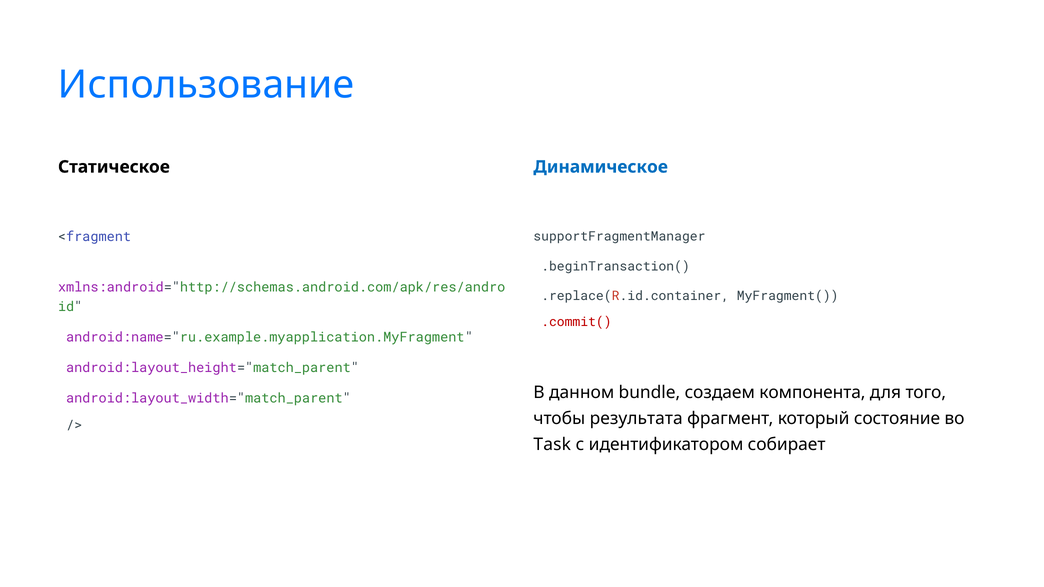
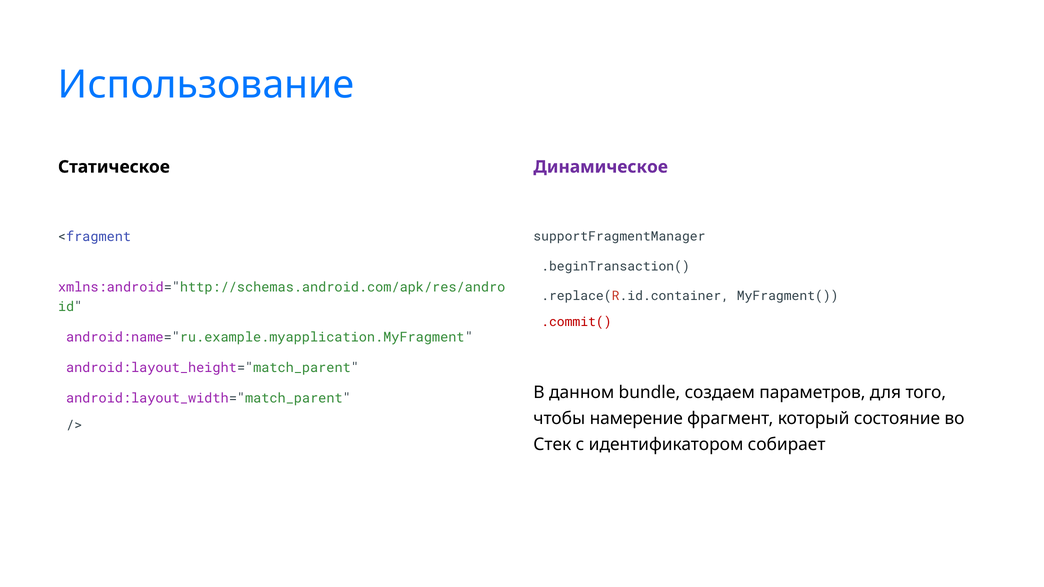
Динамическое colour: blue -> purple (601, 167)
компонента: компонента -> параметров (812, 393)
результата: результата -> намерение (636, 419)
Task: Task -> Стек (552, 445)
